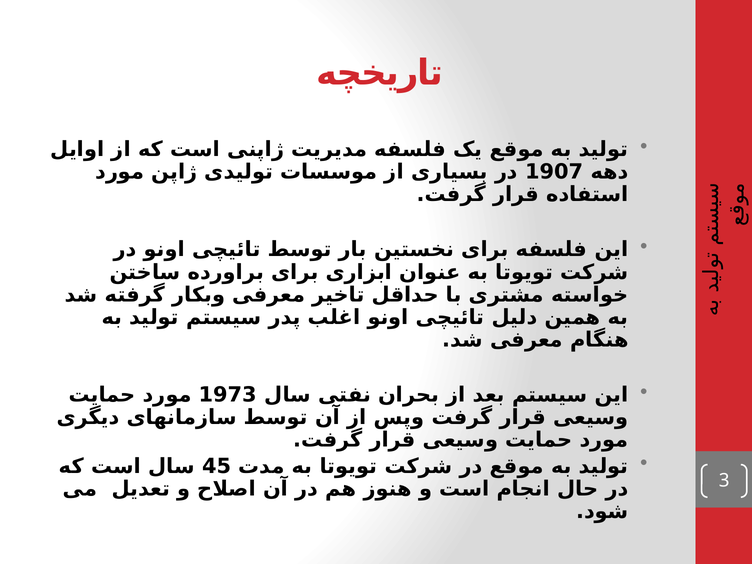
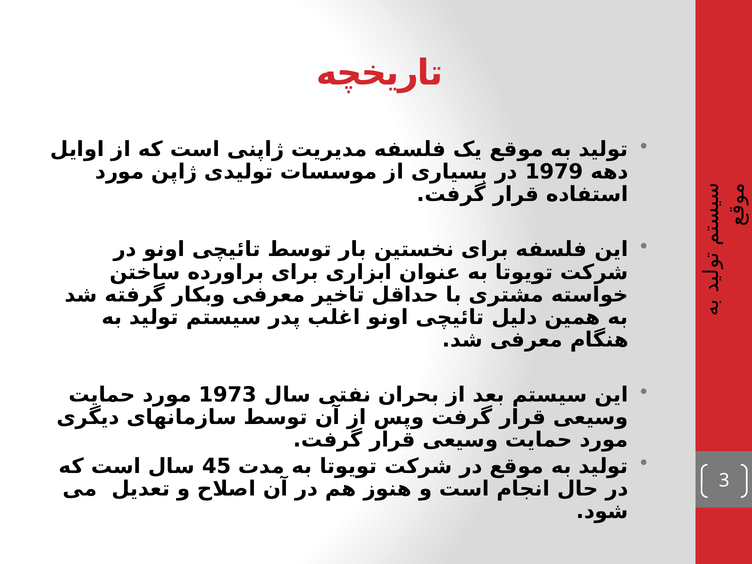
1907: 1907 -> 1979 (554, 172)
